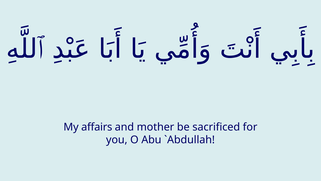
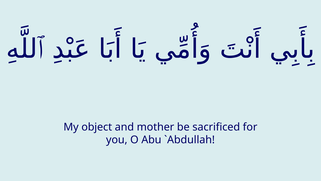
affairs: affairs -> object (97, 127)
